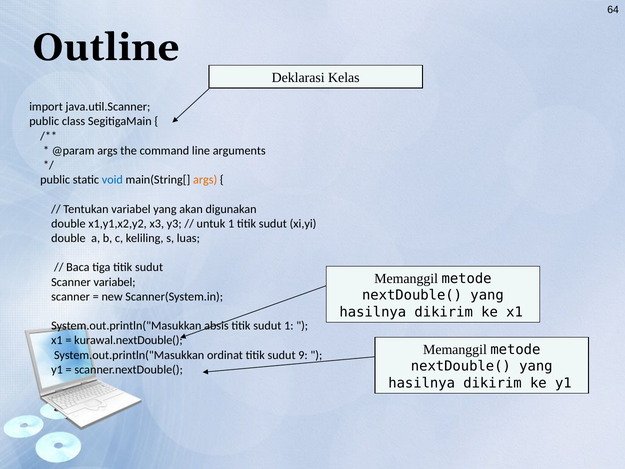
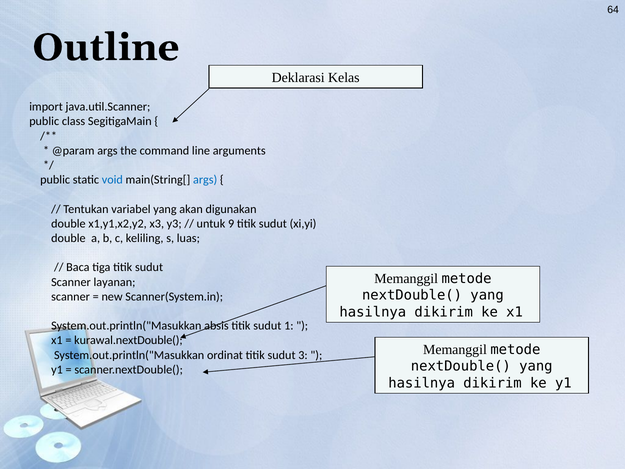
args colour: orange -> blue (205, 180)
untuk 1: 1 -> 9 (231, 223)
Scanner variabel: variabel -> layanan (114, 282)
9: 9 -> 3 (303, 355)
